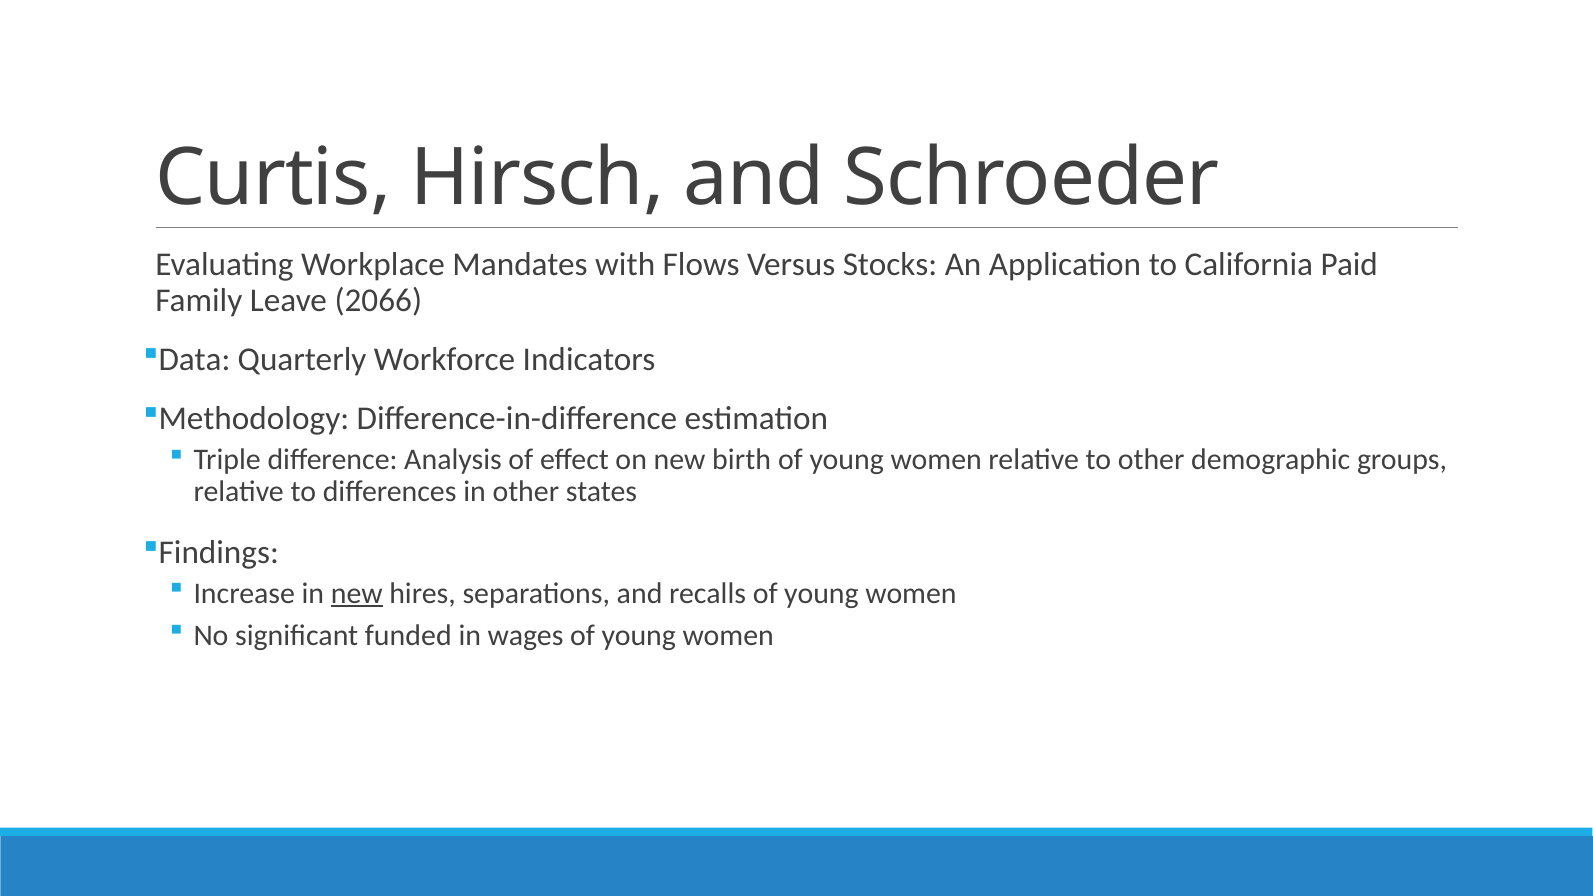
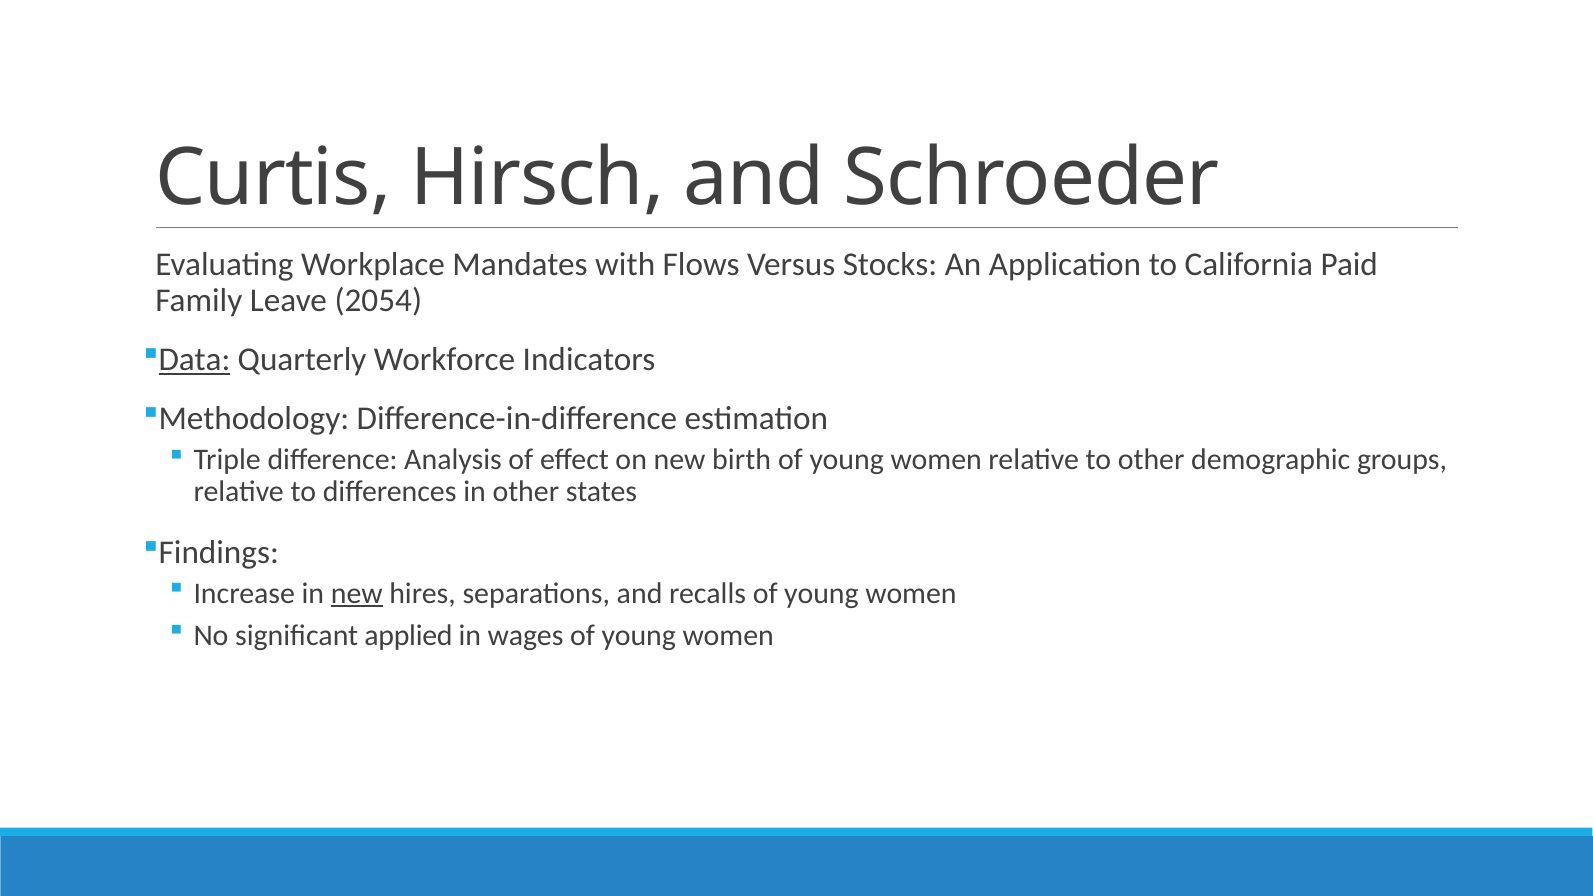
2066: 2066 -> 2054 (378, 301)
Data underline: none -> present (195, 360)
funded: funded -> applied (409, 635)
